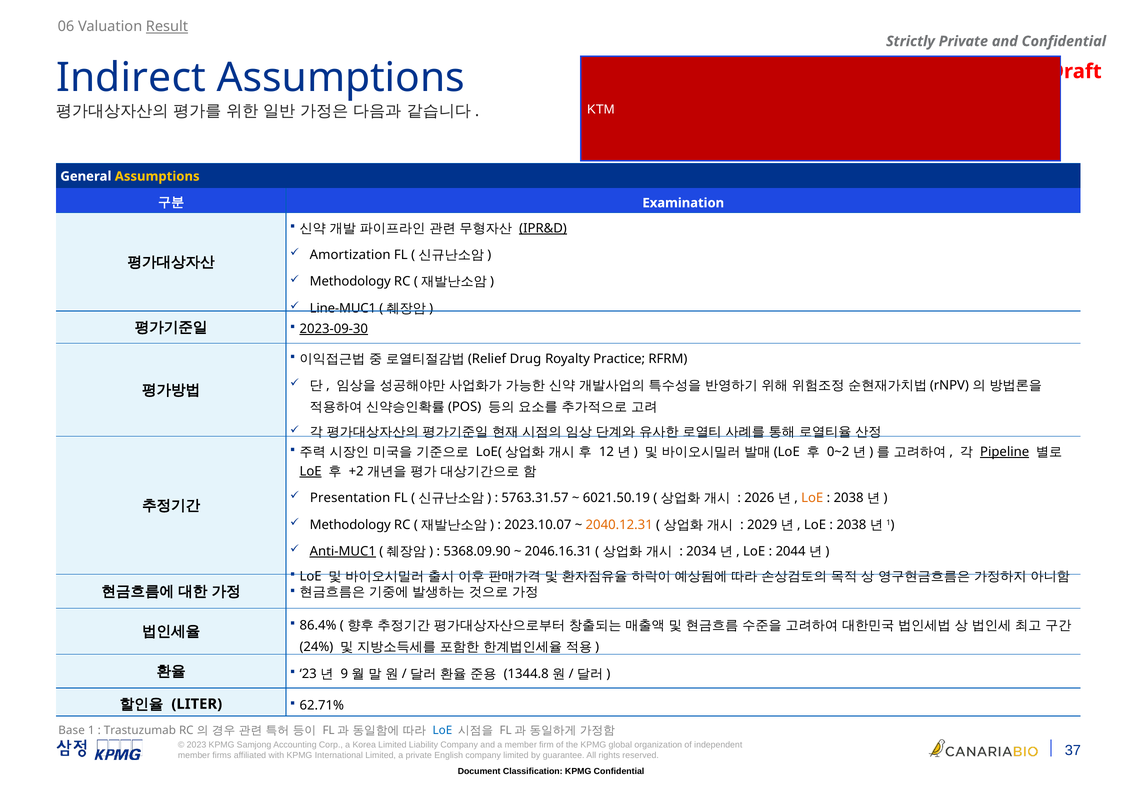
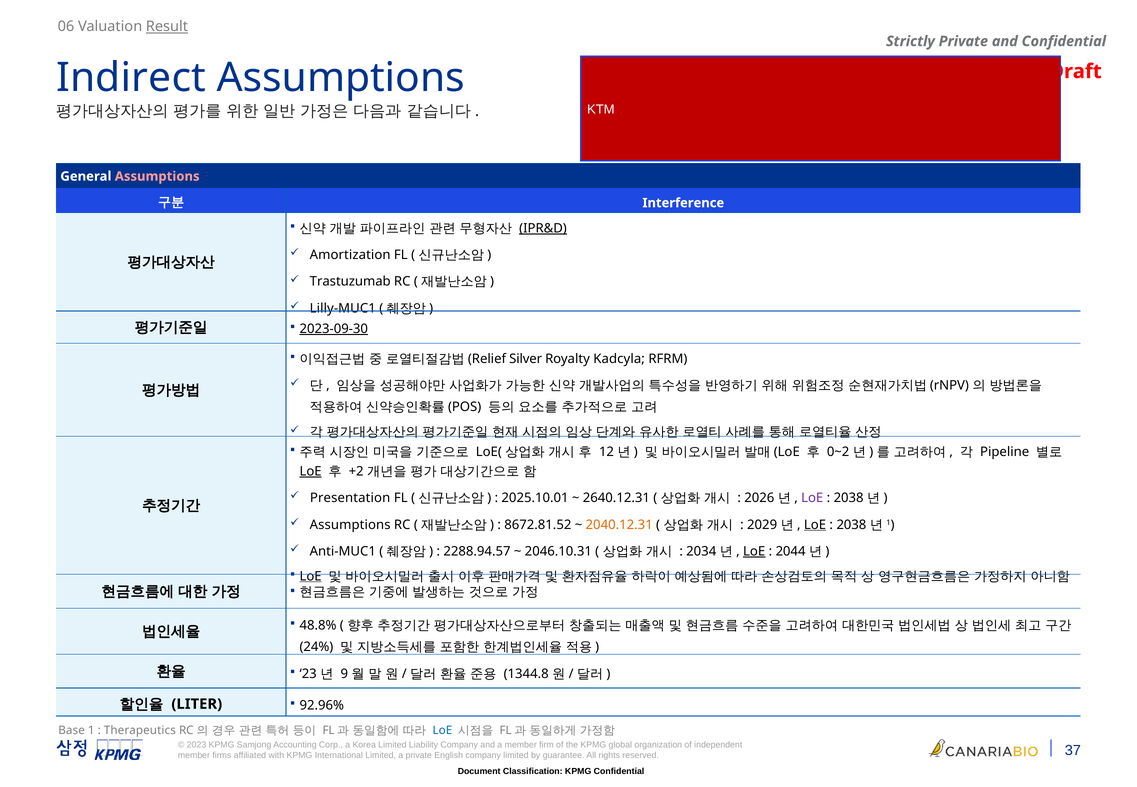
Assumptions colour: yellow -> pink (157, 176)
Examination: Examination -> Interference (683, 203)
Methodology: Methodology -> Trastuzumab (350, 282)
Line-MUC1: Line-MUC1 -> Lilly-MUC1 (343, 308)
Drug: Drug -> Silver (526, 359)
Practice: Practice -> Kadcyla (619, 359)
Pipeline underline: present -> none (1005, 452)
5763.31.57: 5763.31.57 -> 2025.10.01 (535, 498)
6021.50.19: 6021.50.19 -> 2640.12.31 (616, 498)
LoE colour: orange -> purple (812, 498)
Methodology: Methodology -> Assumptions (350, 525)
2023.10.07: 2023.10.07 -> 8672.81.52 (538, 525)
LoE underline: none -> present (815, 525)
Anti-MUC1 underline: present -> none (343, 551)
5368.09.90: 5368.09.90 -> 2288.94.57 (477, 551)
2046.16.31: 2046.16.31 -> 2046.10.31 (558, 551)
LoE underline: none -> present (754, 551)
LoE underline: none -> present (311, 576)
86.4%: 86.4% -> 48.8% (318, 626)
62.71%: 62.71% -> 92.96% (322, 705)
Trastuzumab: Trastuzumab -> Therapeutics (140, 731)
